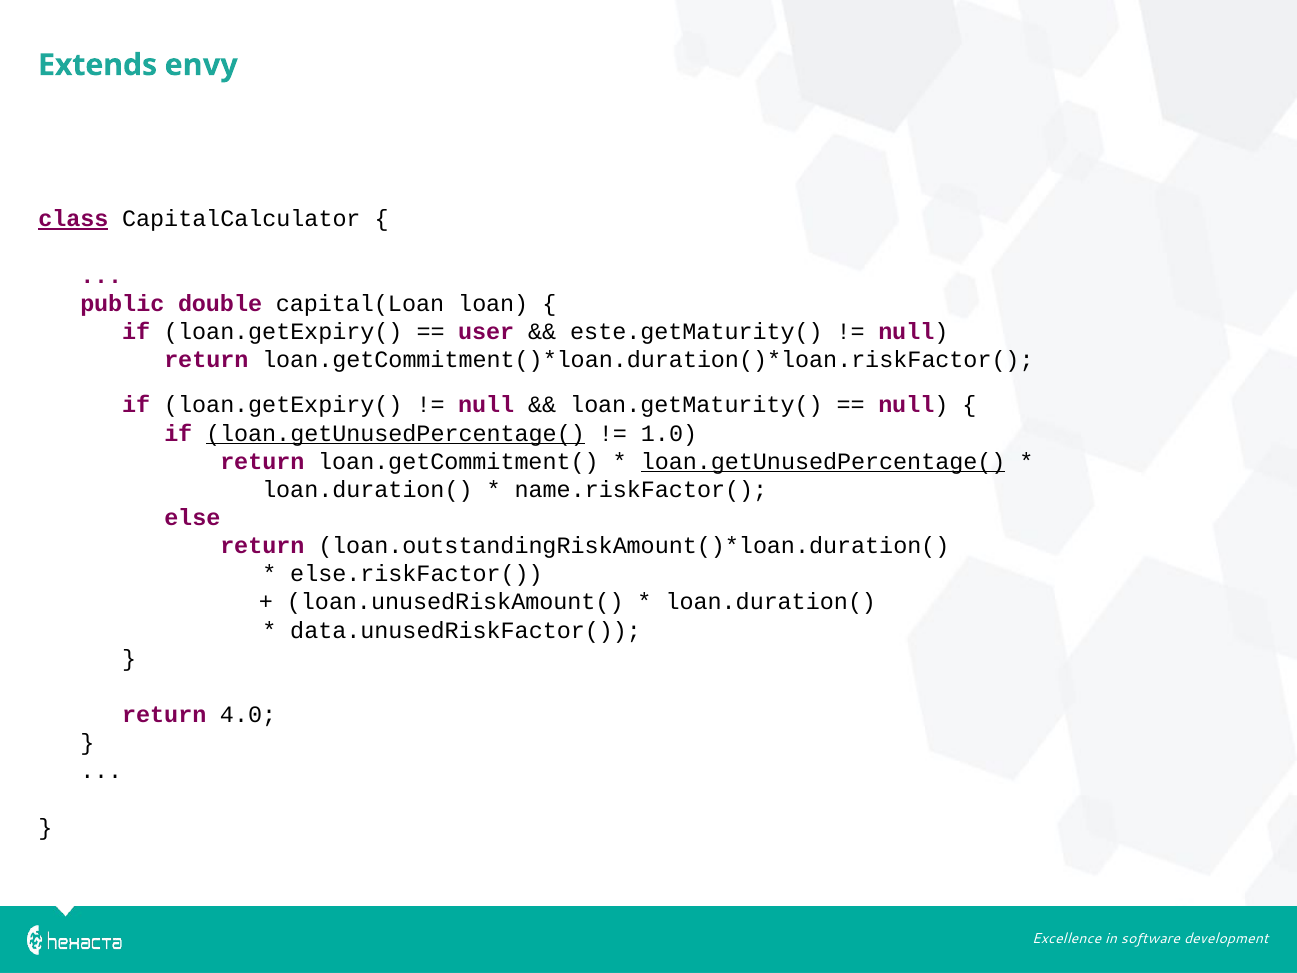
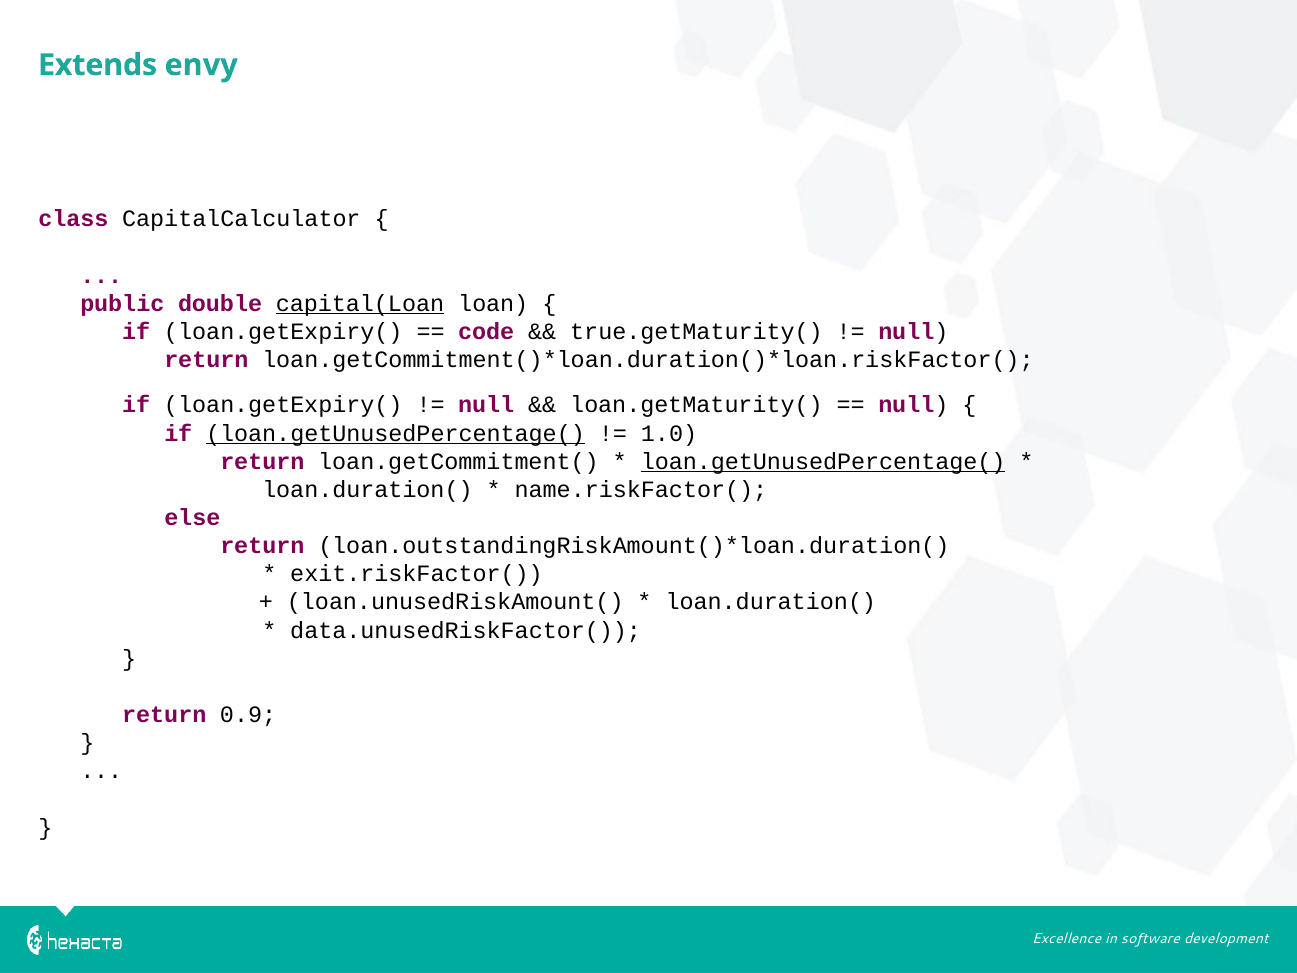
class underline: present -> none (73, 219)
capital(Loan underline: none -> present (360, 303)
user: user -> code (486, 332)
este.getMaturity(: este.getMaturity( -> true.getMaturity( (696, 332)
else.riskFactor(: else.riskFactor( -> exit.riskFactor( (417, 574)
4.0: 4.0 -> 0.9 (248, 715)
